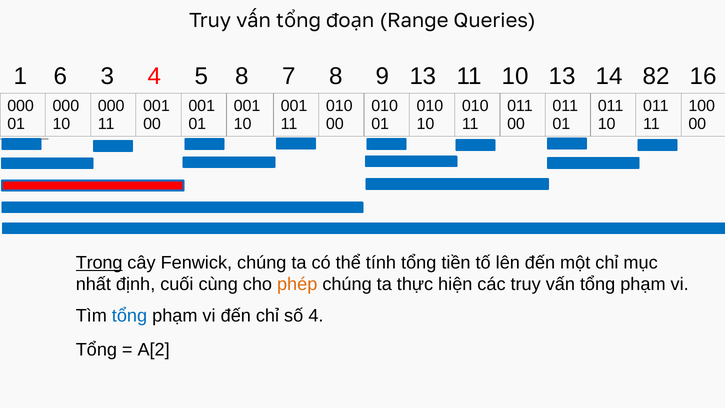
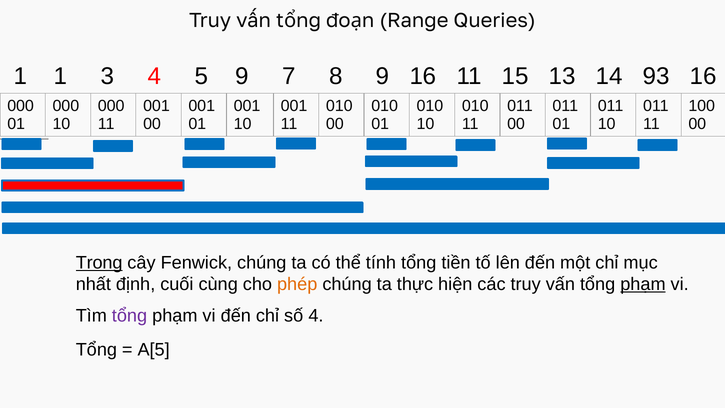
1 6: 6 -> 1 (61, 76)
5 8: 8 -> 9 (242, 76)
9 13: 13 -> 16 (423, 76)
11 10: 10 -> 15 (515, 76)
82: 82 -> 93 (656, 76)
phạm underline: none -> present (643, 284)
tổng colour: blue -> purple (129, 316)
A[2: A[2 -> A[5 (154, 349)
